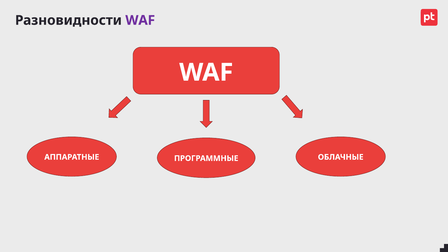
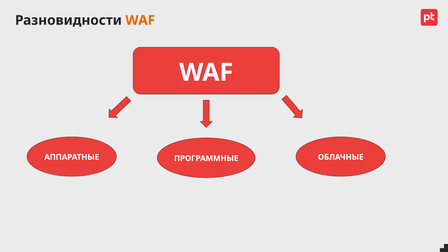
WAF colour: purple -> orange (140, 20)
